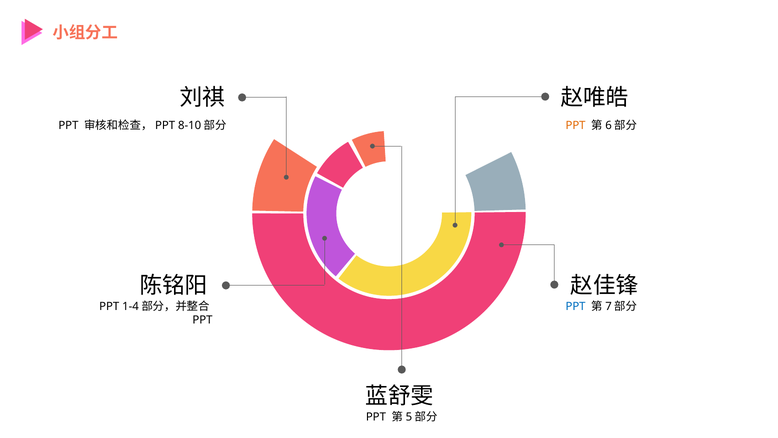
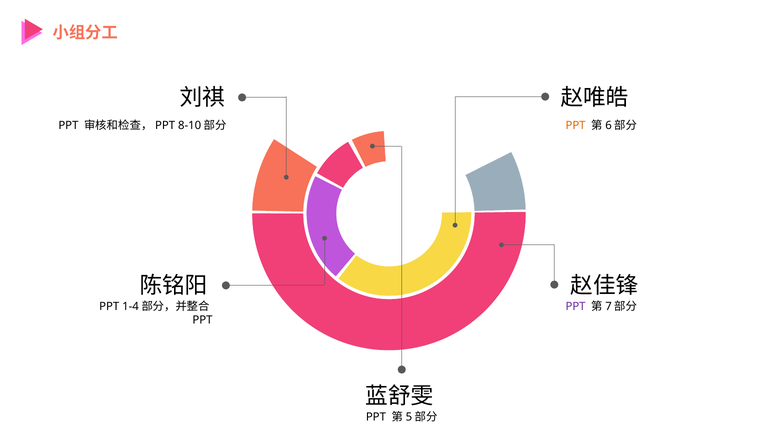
PPT colour: blue -> purple (576, 306)
